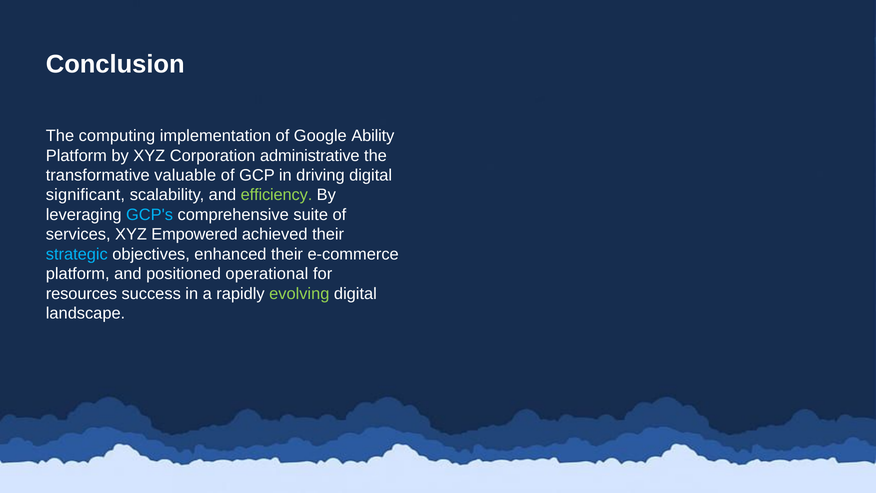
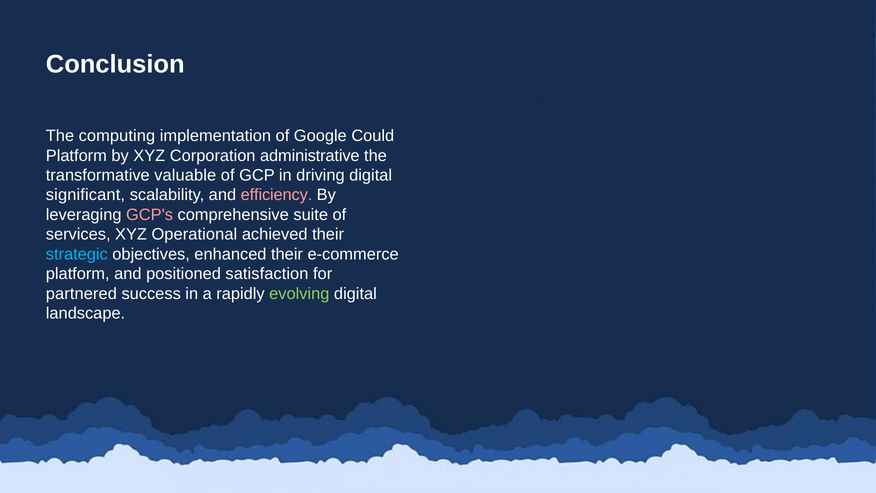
Ability: Ability -> Could (373, 136)
efficiency colour: light green -> pink (277, 195)
GCP's colour: light blue -> pink (150, 215)
Empowered: Empowered -> Operational (194, 234)
operational: operational -> satisfaction (267, 274)
resources: resources -> partnered (81, 293)
